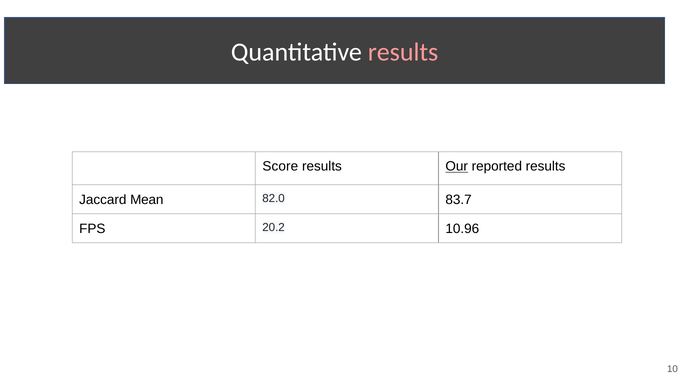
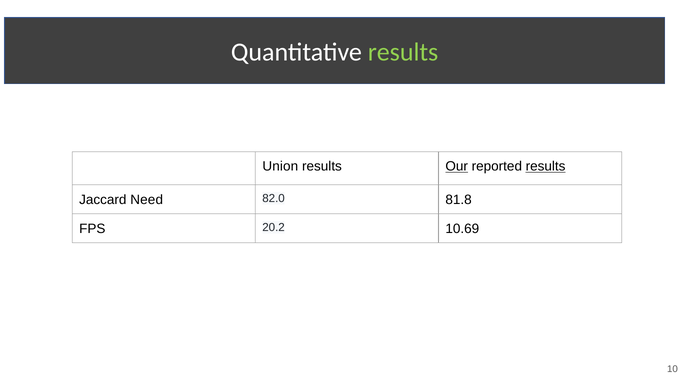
results colour: pink -> light green (403, 52)
Score: Score -> Union (280, 167)
results underline: none -> present (546, 167)
Mean: Mean -> Need (147, 200)
83.7: 83.7 -> 81.8 (459, 200)
10.96: 10.96 -> 10.69 (462, 229)
